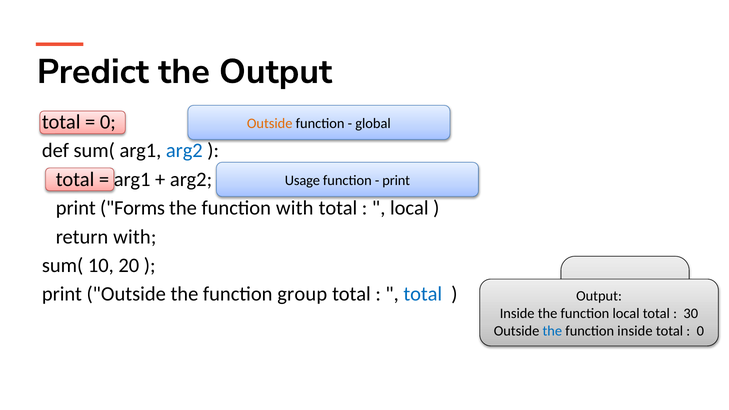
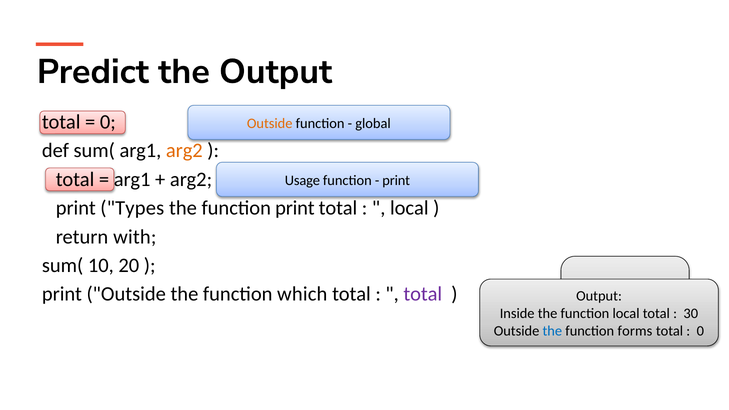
arg2 colour: blue -> orange (184, 151)
Forms: Forms -> Types (132, 208)
function with: with -> print (295, 208)
group: group -> which (302, 294)
total colour: blue -> purple (423, 294)
function inside: inside -> forms (635, 331)
